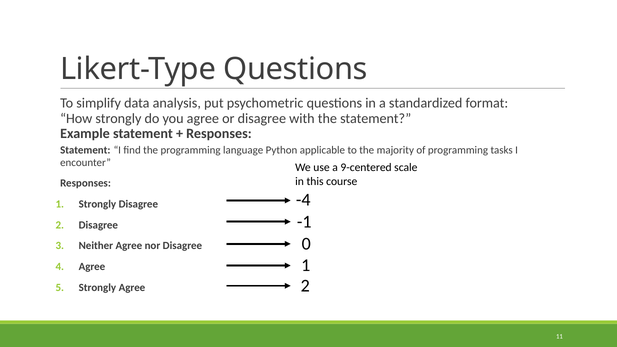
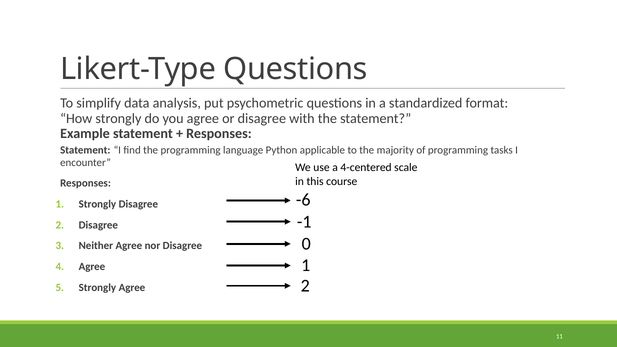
9-centered: 9-centered -> 4-centered (366, 168)
-4: -4 -> -6 (303, 200)
